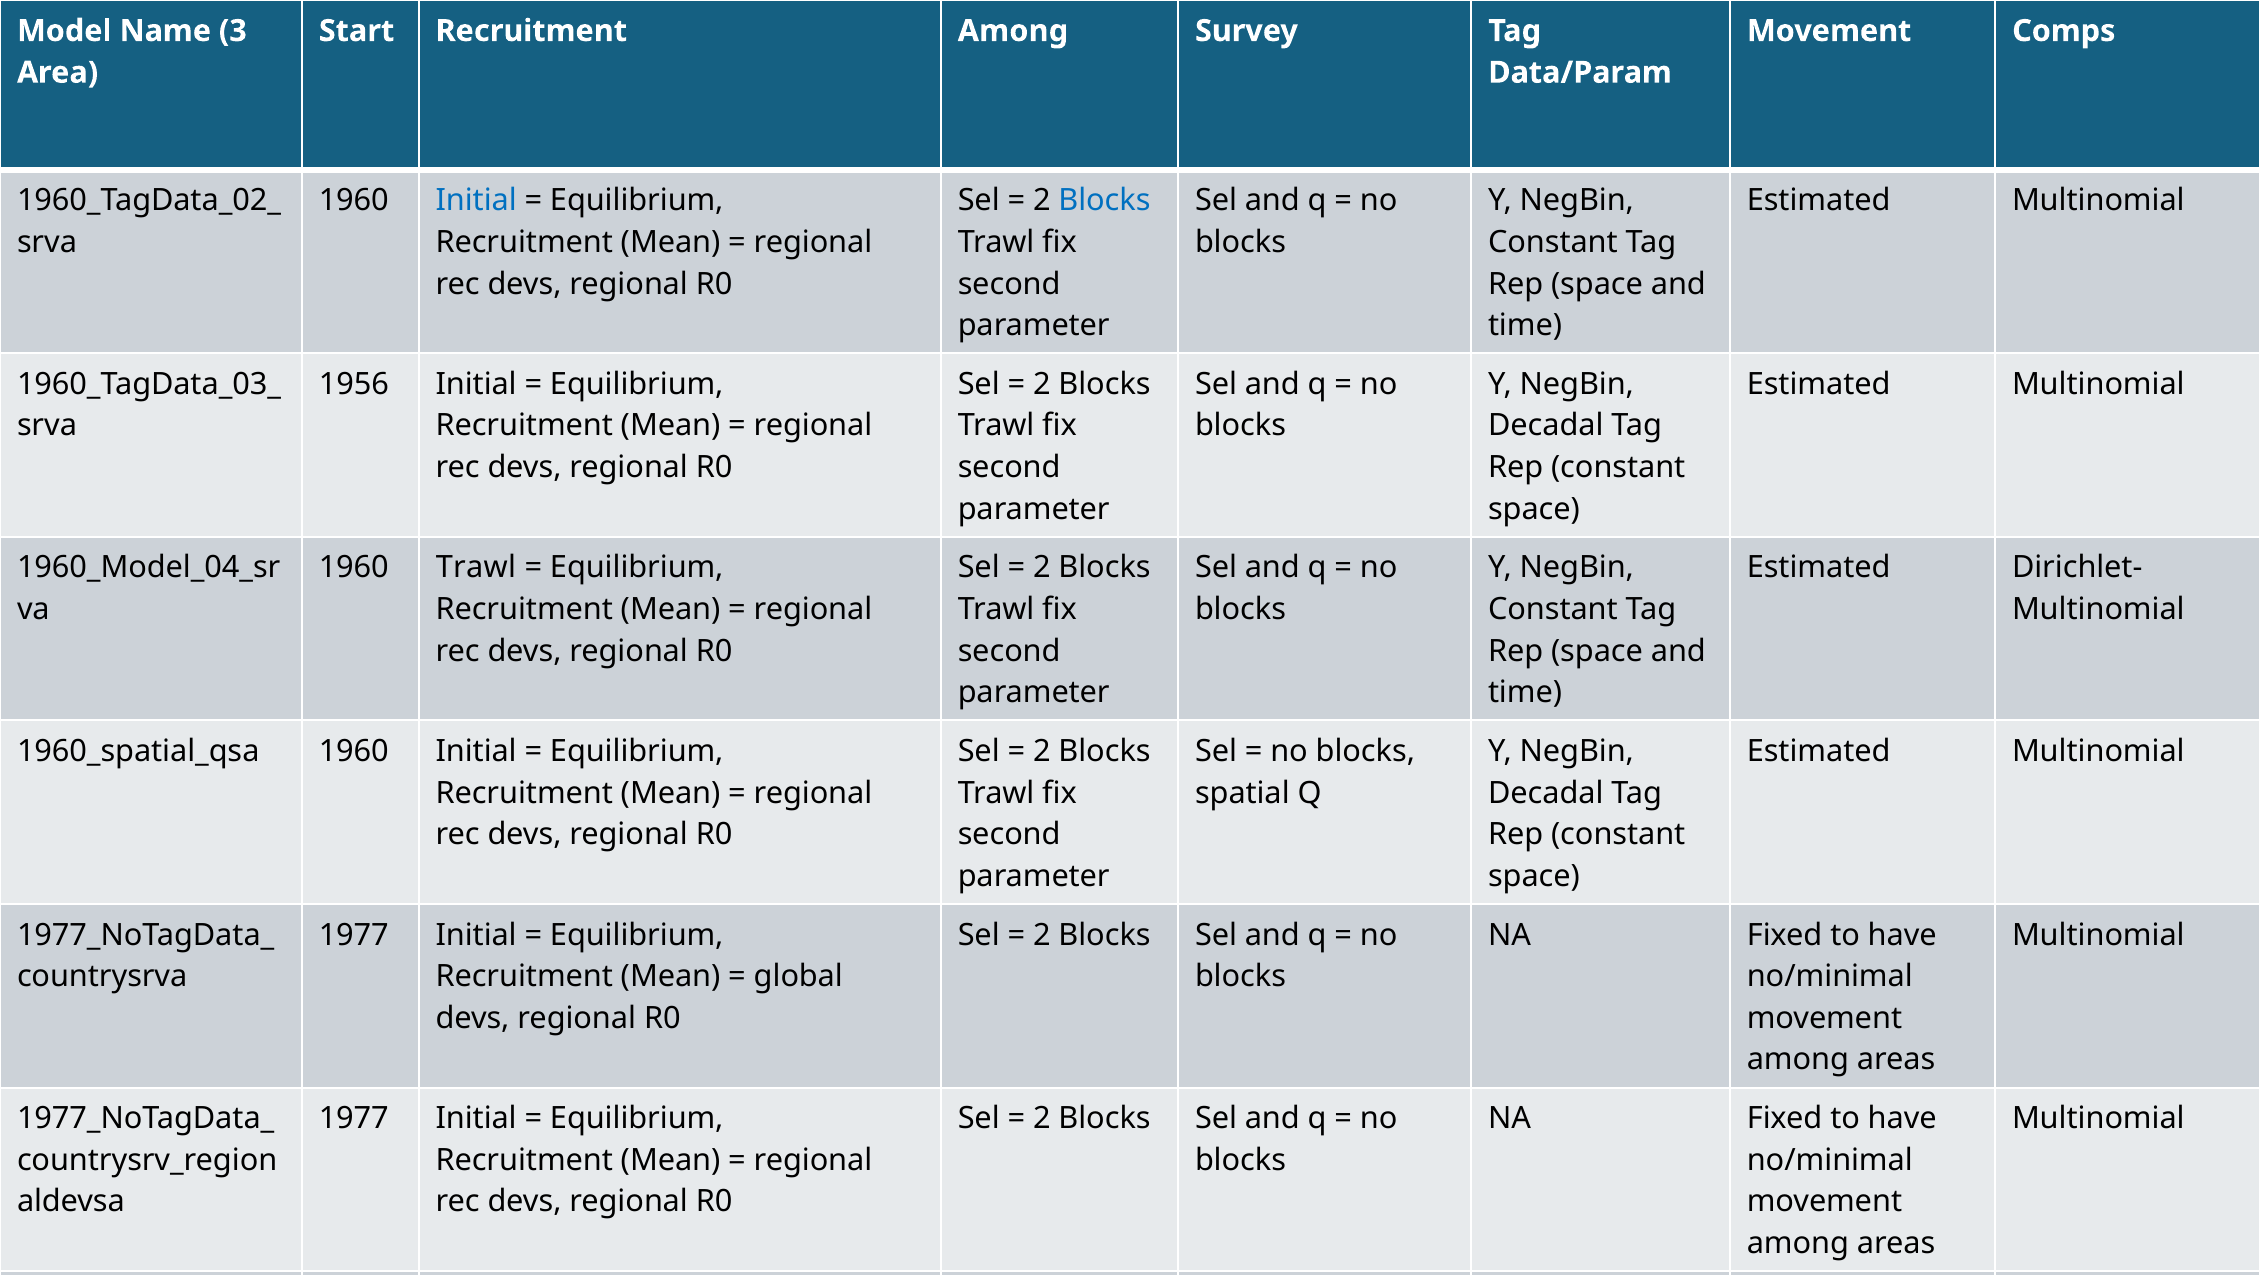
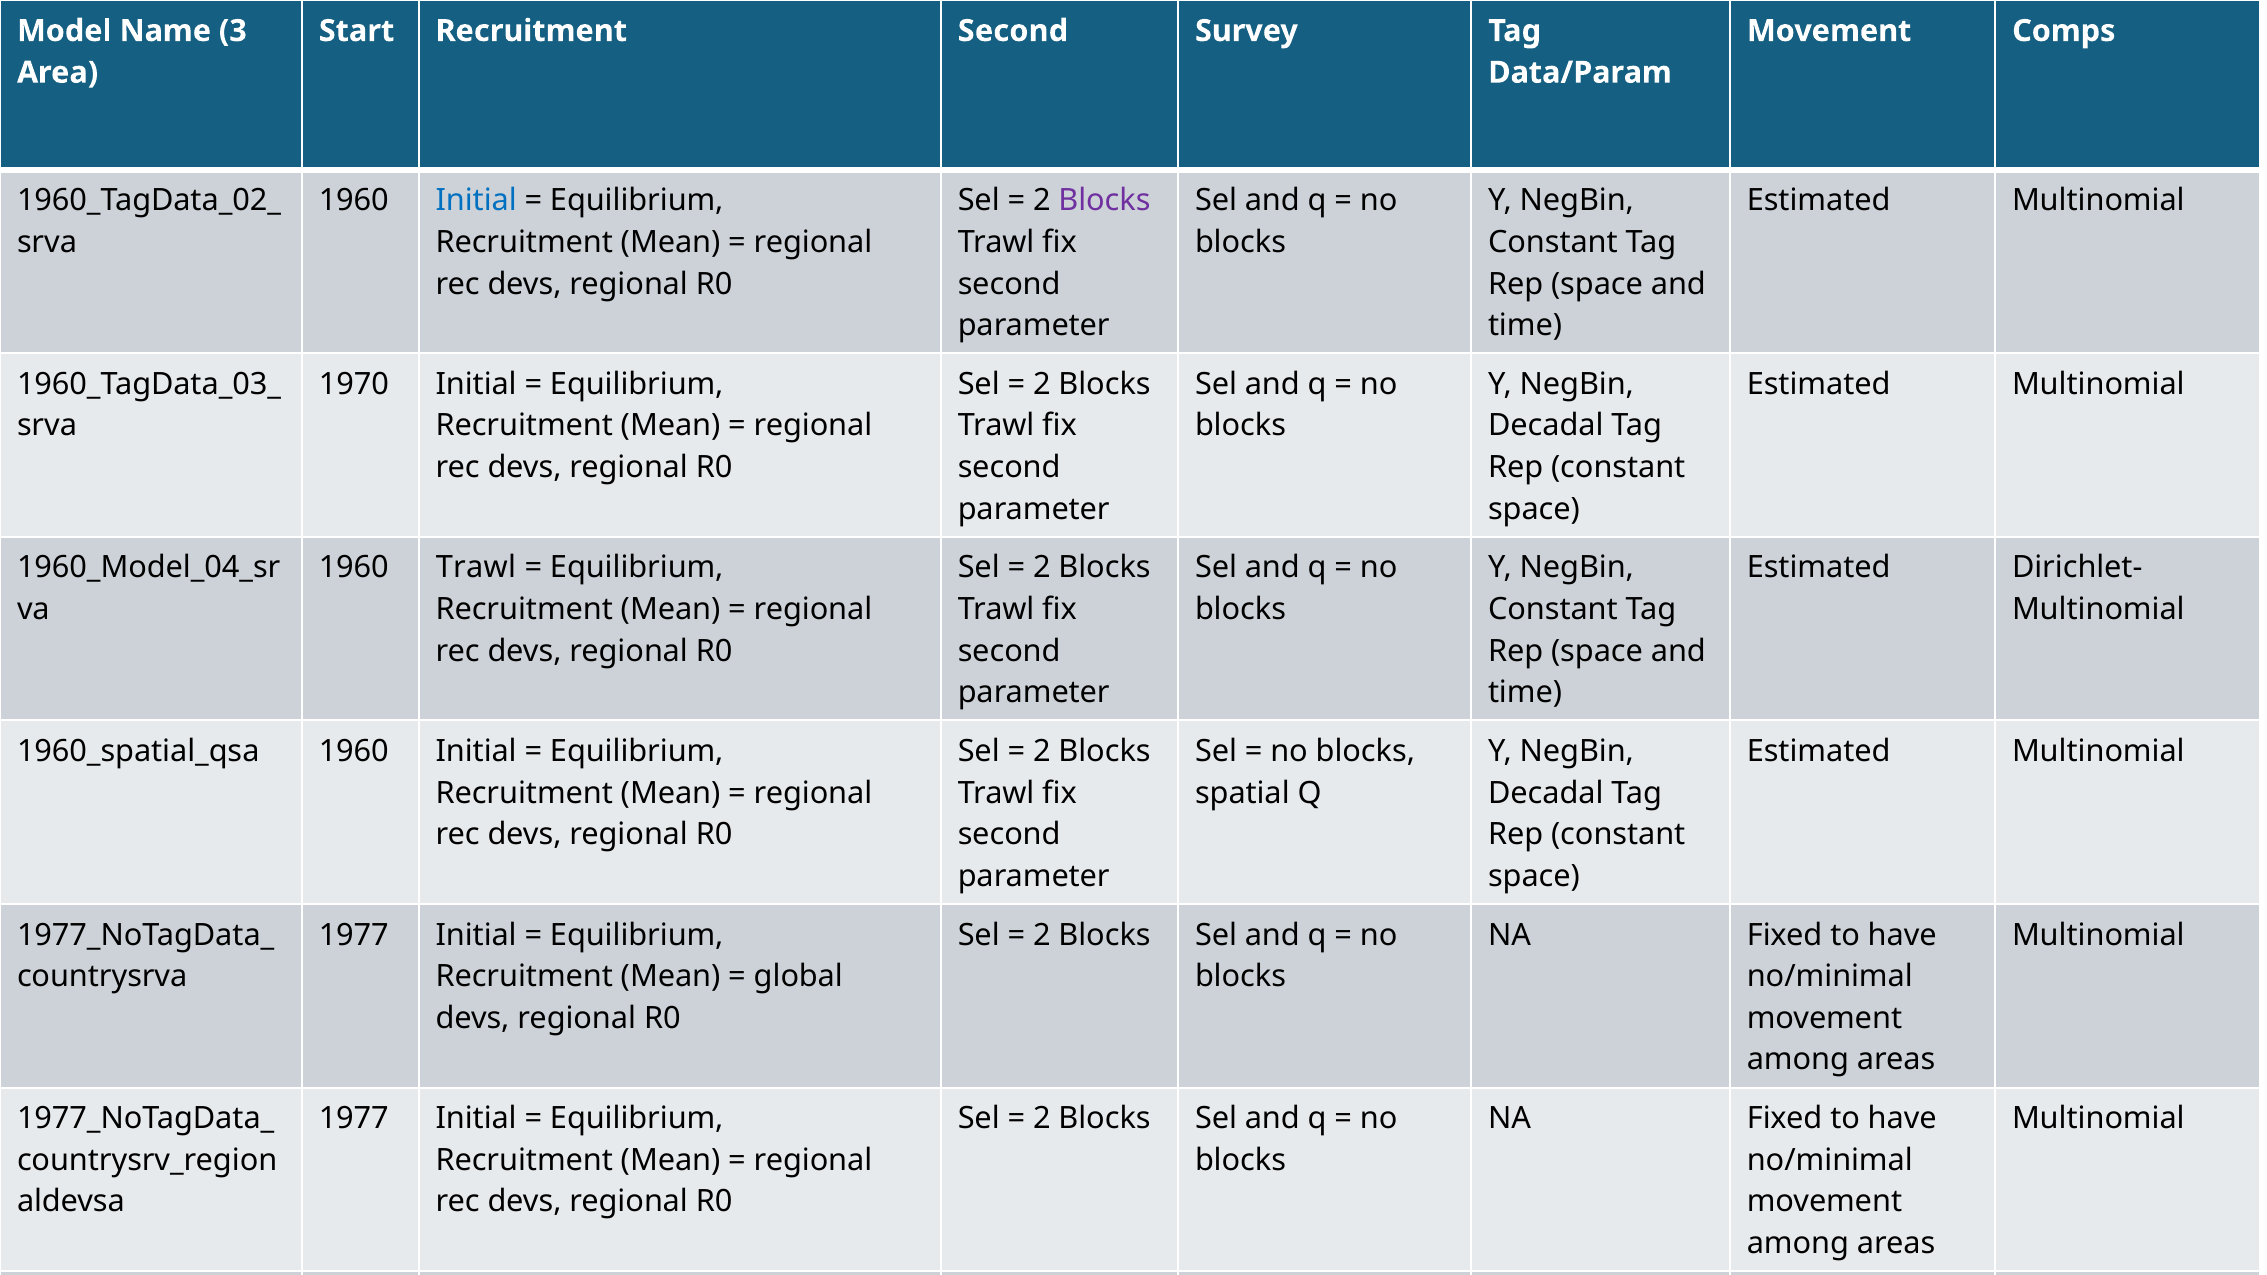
Recruitment Among: Among -> Second (1013, 31)
Blocks colour: blue -> purple (1104, 201)
1956: 1956 -> 1970 (354, 384)
